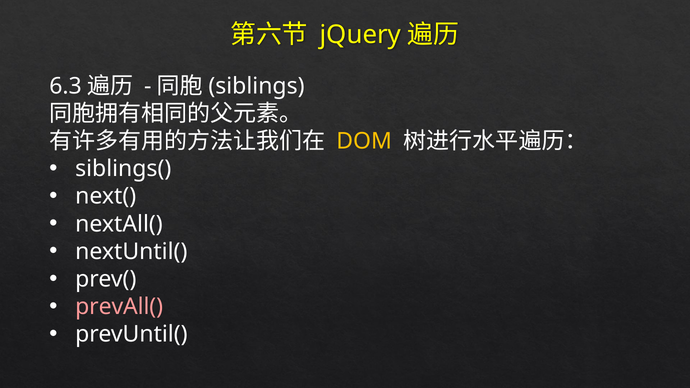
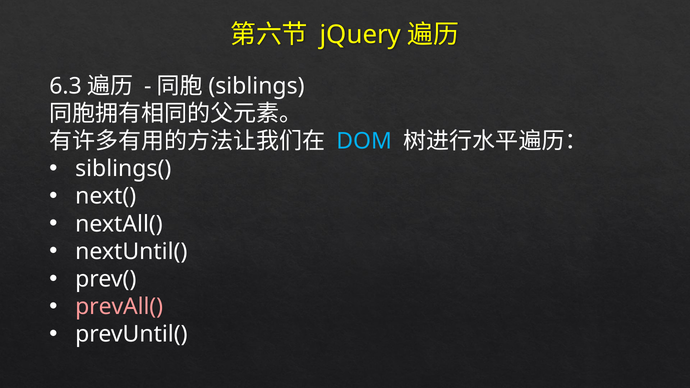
DOM colour: yellow -> light blue (364, 141)
